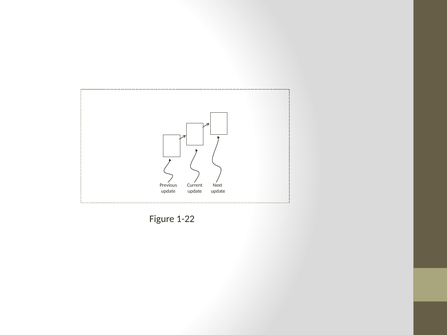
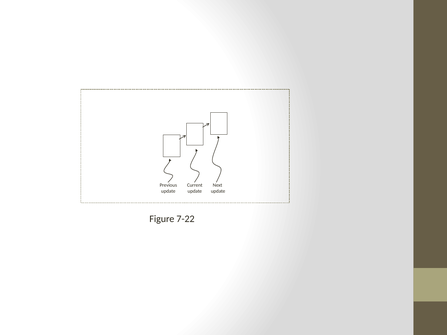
1-22: 1-22 -> 7-22 (186, 219)
